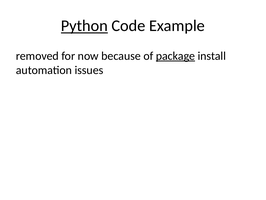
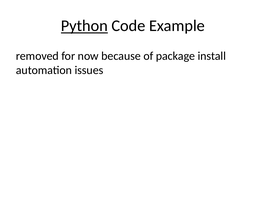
package underline: present -> none (175, 56)
